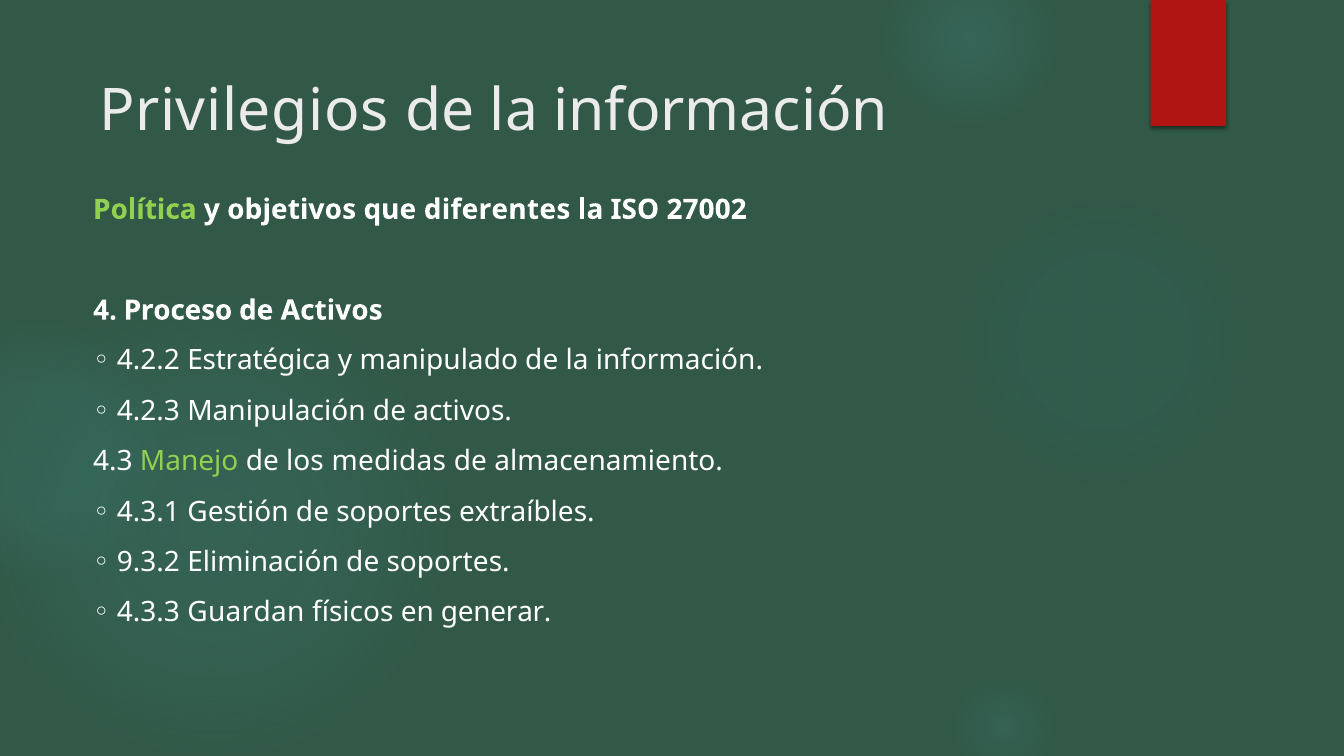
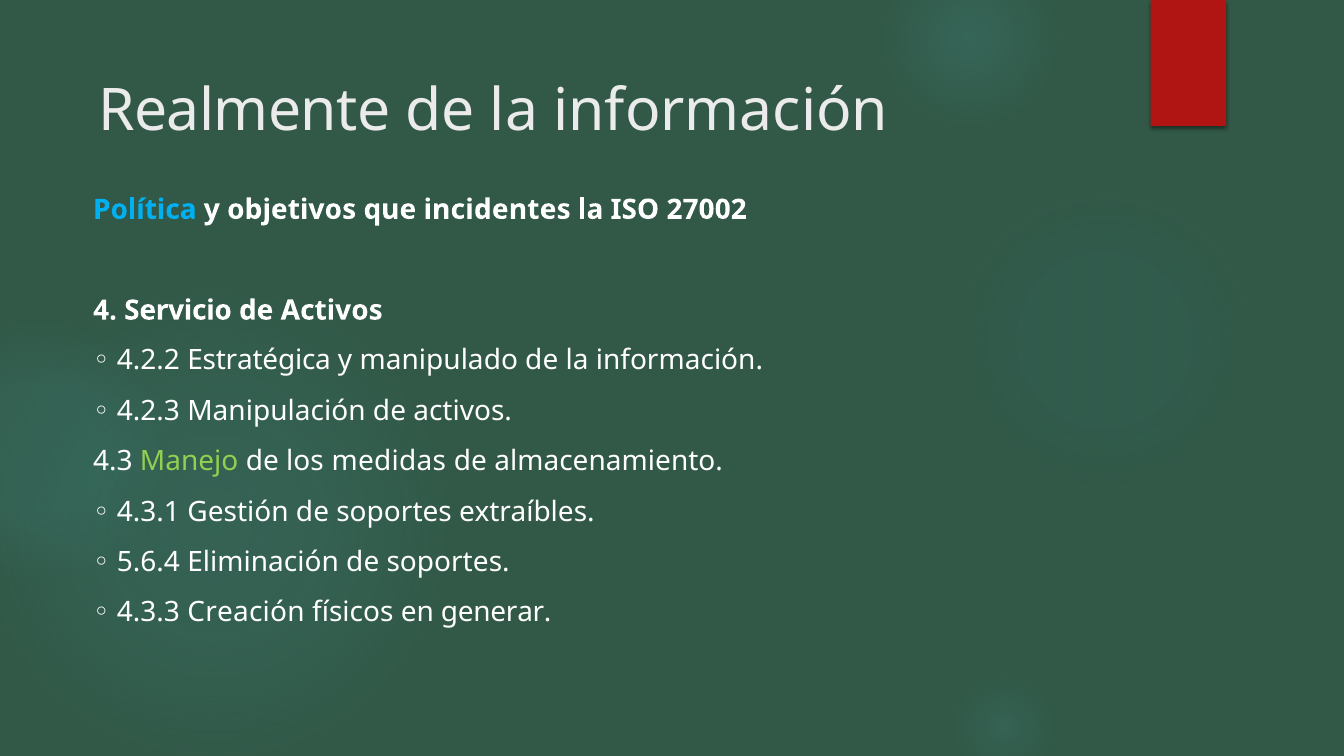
Privilegios: Privilegios -> Realmente (244, 111)
Política colour: light green -> light blue (145, 210)
diferentes: diferentes -> incidentes (497, 210)
Proceso: Proceso -> Servicio (178, 310)
9.3.2: 9.3.2 -> 5.6.4 (148, 562)
Guardan: Guardan -> Creación (246, 613)
